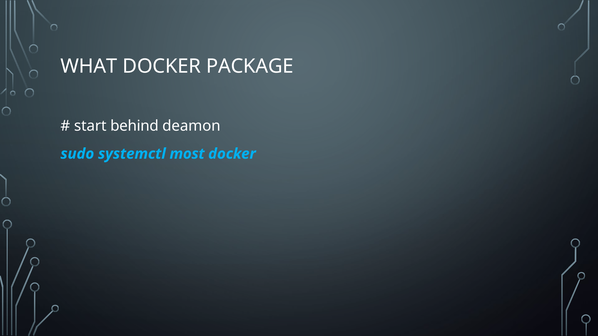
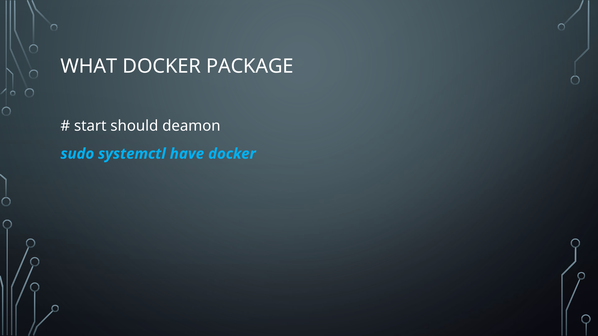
behind: behind -> should (134, 126)
most: most -> have (187, 154)
